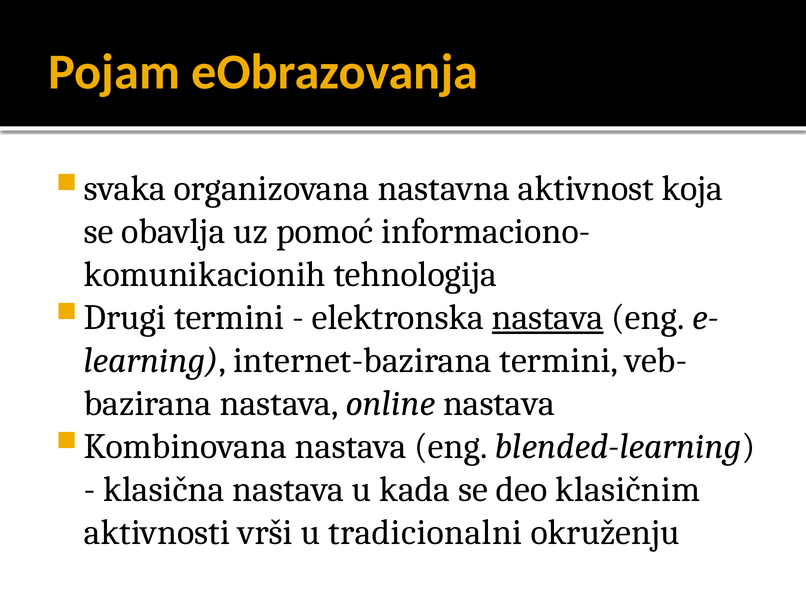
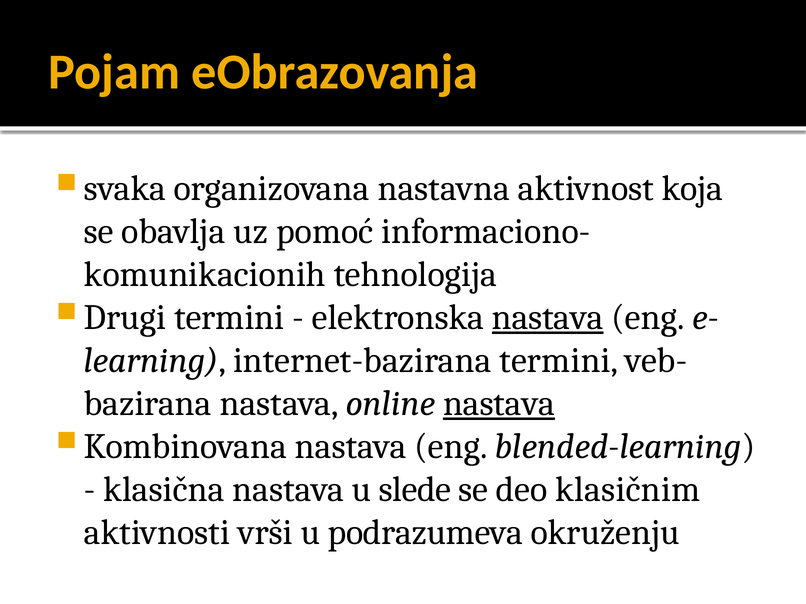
nastava underline: none -> present (499, 404)
kada: kada -> slede (415, 490)
tradicionalni: tradicionalni -> podrazumeva (426, 533)
